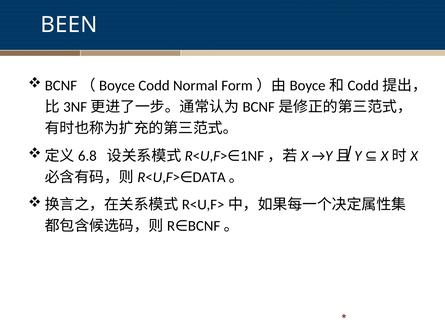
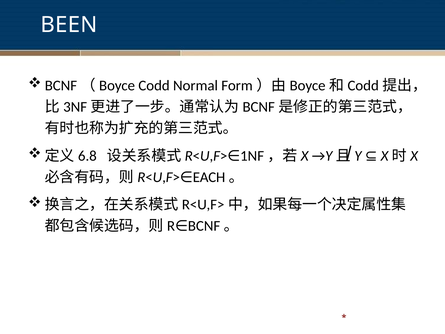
DATA: DATA -> EACH (209, 177)
